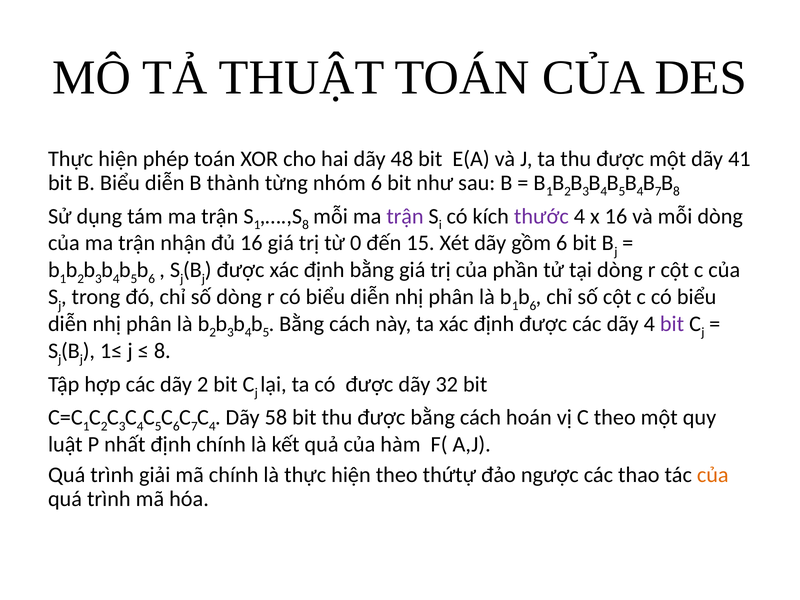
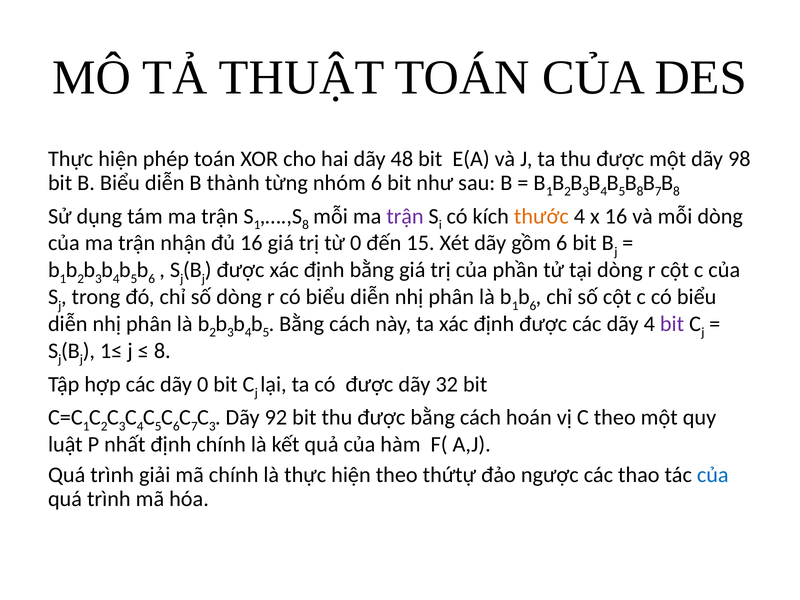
41: 41 -> 98 (739, 159)
4: 4 -> 8 (640, 192)
thước colour: purple -> orange (541, 216)
dãy 2: 2 -> 0 (203, 384)
4: 4 -> 3 (212, 426)
58: 58 -> 92 (276, 418)
của colour: orange -> blue (713, 475)
